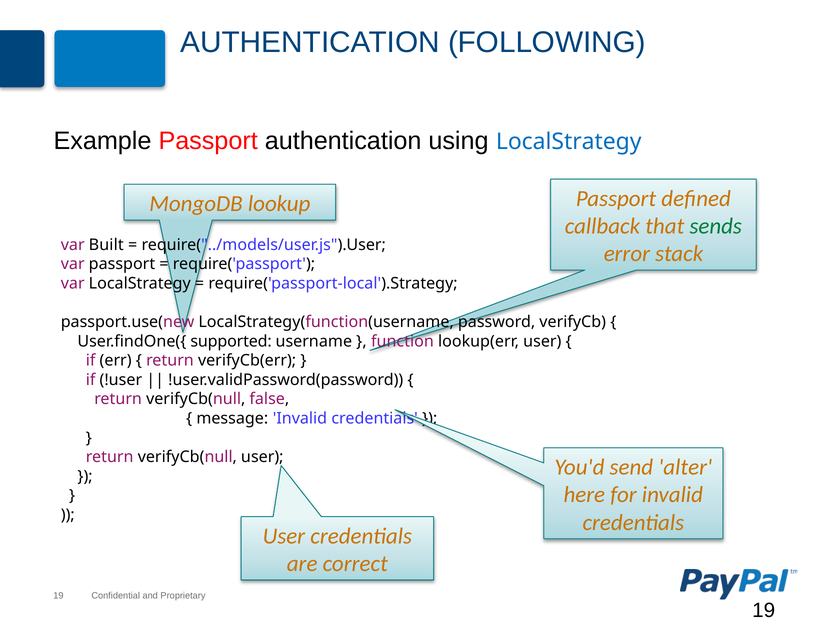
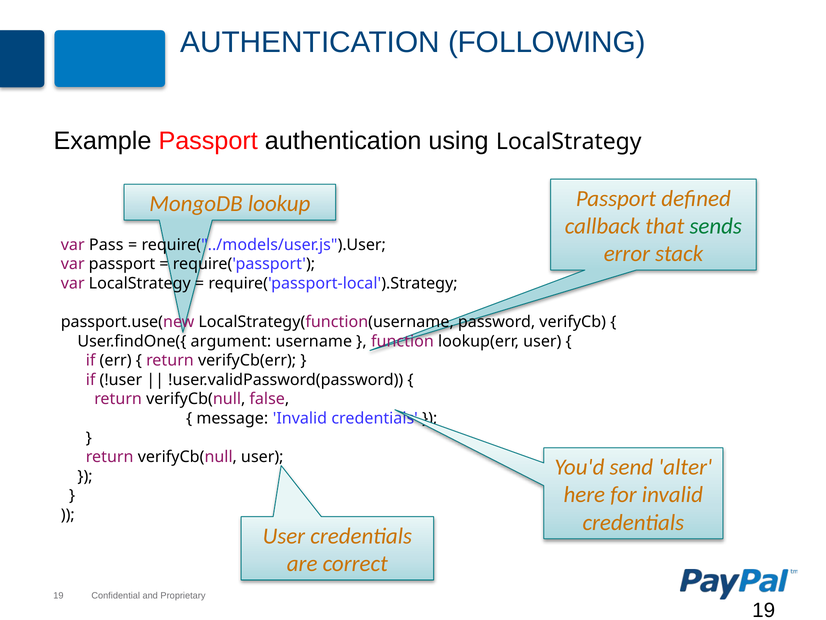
LocalStrategy colour: blue -> black (569, 142)
Built: Built -> Pass (106, 245)
supported: supported -> argument (231, 341)
